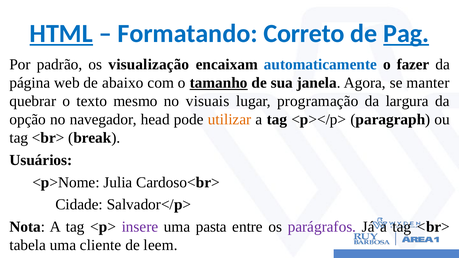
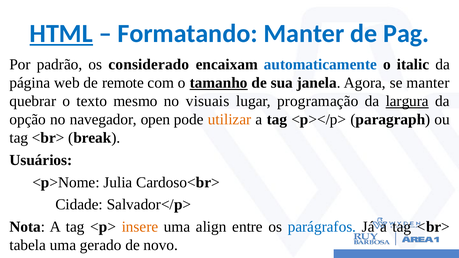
Formatando Correto: Correto -> Manter (304, 34)
Pag underline: present -> none (406, 34)
visualização: visualização -> considerado (149, 65)
fazer: fazer -> italic (413, 65)
abaixo: abaixo -> remote (123, 83)
largura underline: none -> present (407, 101)
head: head -> open (155, 120)
insere colour: purple -> orange (140, 227)
pasta: pasta -> align (211, 227)
parágrafos colour: purple -> blue (322, 227)
cliente: cliente -> gerado (101, 245)
leem: leem -> novo (161, 245)
